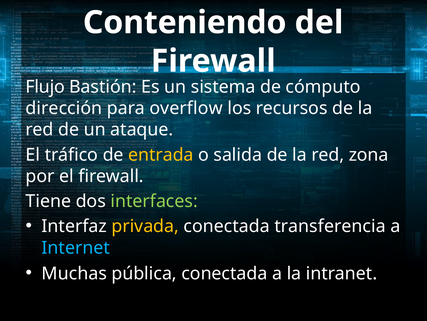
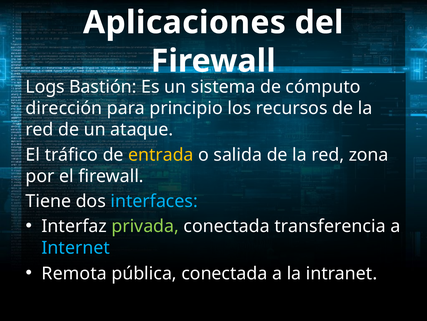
Conteniendo: Conteniendo -> Aplicaciones (184, 23)
Flujo: Flujo -> Logs (45, 87)
overflow: overflow -> principio (186, 108)
interfaces colour: light green -> light blue (154, 201)
privada colour: yellow -> light green (145, 226)
Muchas: Muchas -> Remota (74, 273)
